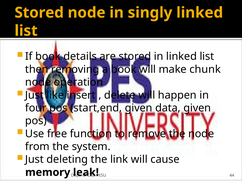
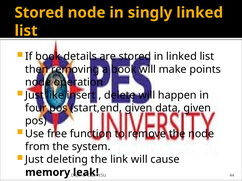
chunk: chunk -> points (205, 70)
